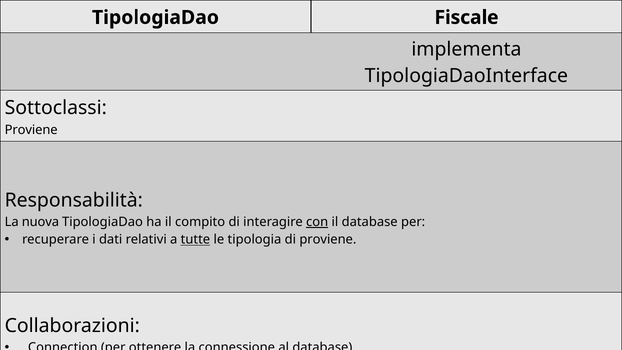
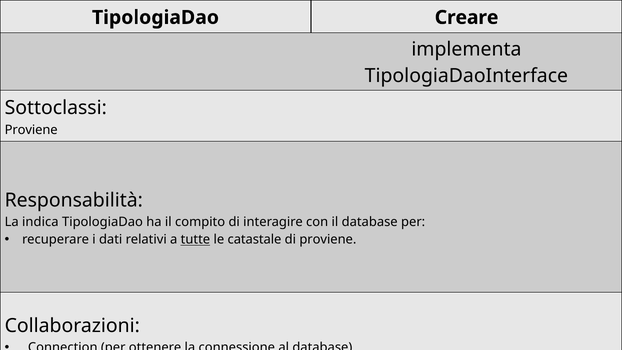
Fiscale: Fiscale -> Creare (467, 17)
nuova: nuova -> indica (40, 222)
con underline: present -> none (317, 222)
tipologia: tipologia -> catastale (255, 240)
